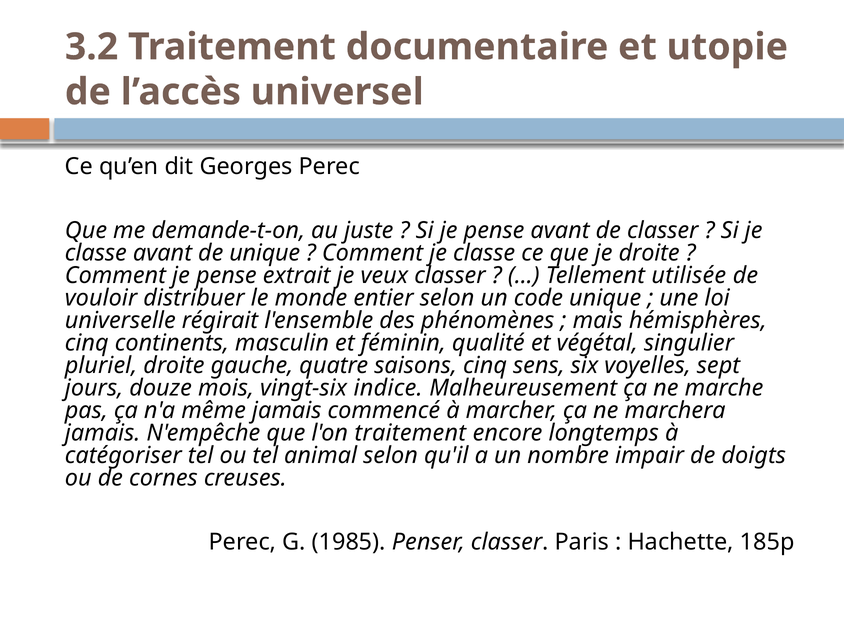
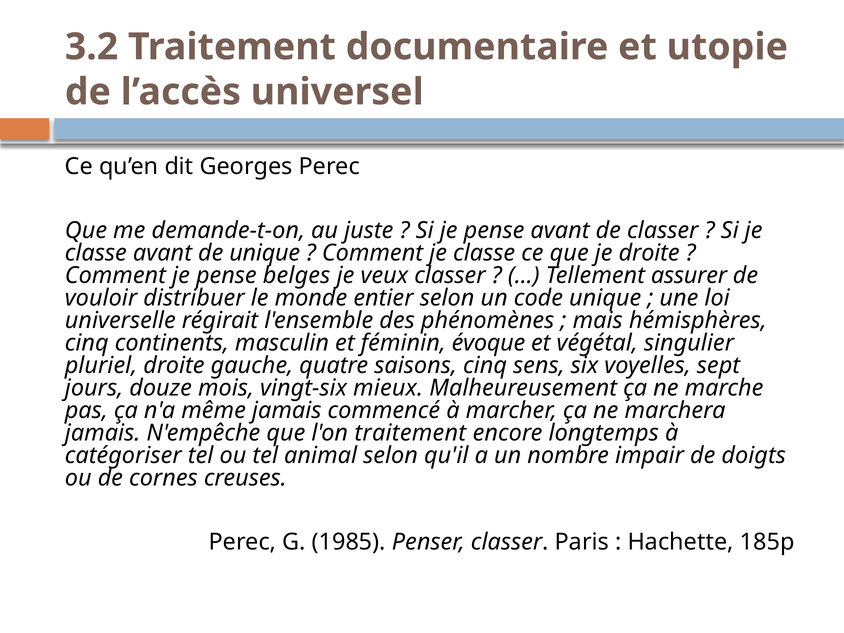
extrait: extrait -> belges (297, 275)
utilisée: utilisée -> assurer (689, 275)
qualité: qualité -> évoque (489, 343)
indice: indice -> mieux (388, 388)
